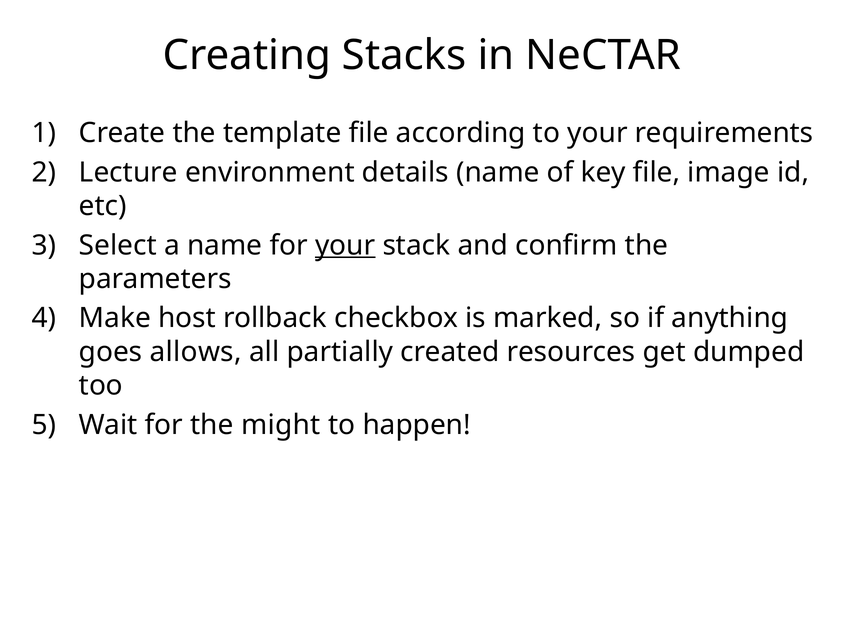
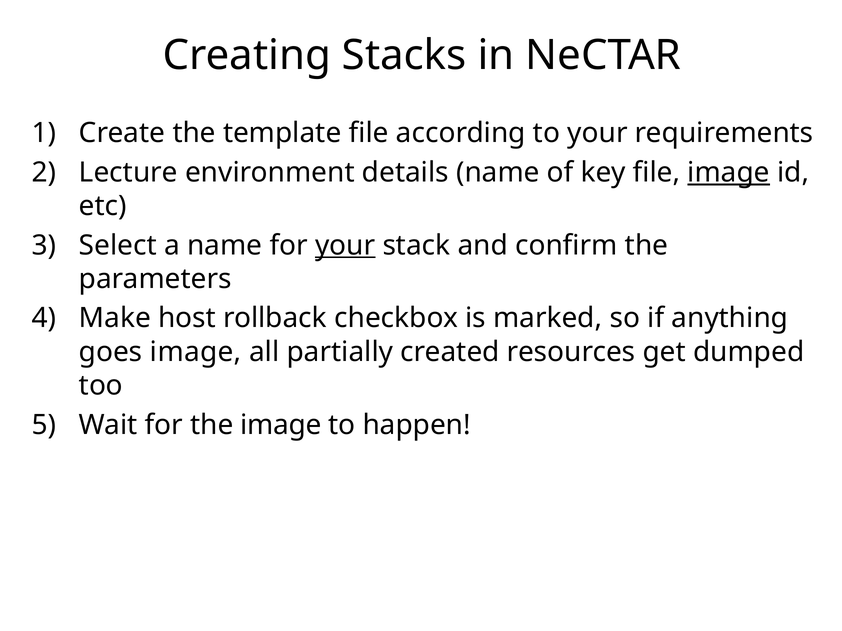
image underline: none -> present (729, 173)
goes allows: allows -> image (196, 352)
the might: might -> image (281, 425)
